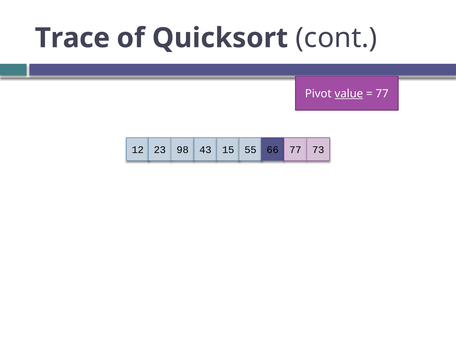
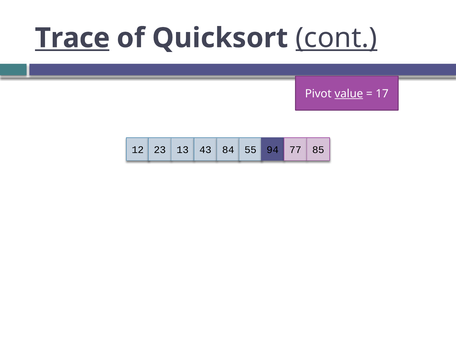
Trace underline: none -> present (72, 38)
cont underline: none -> present (336, 38)
77: 77 -> 17 (382, 94)
98: 98 -> 13 (183, 150)
15: 15 -> 84 (228, 150)
66: 66 -> 94 (273, 150)
73: 73 -> 85 (318, 150)
